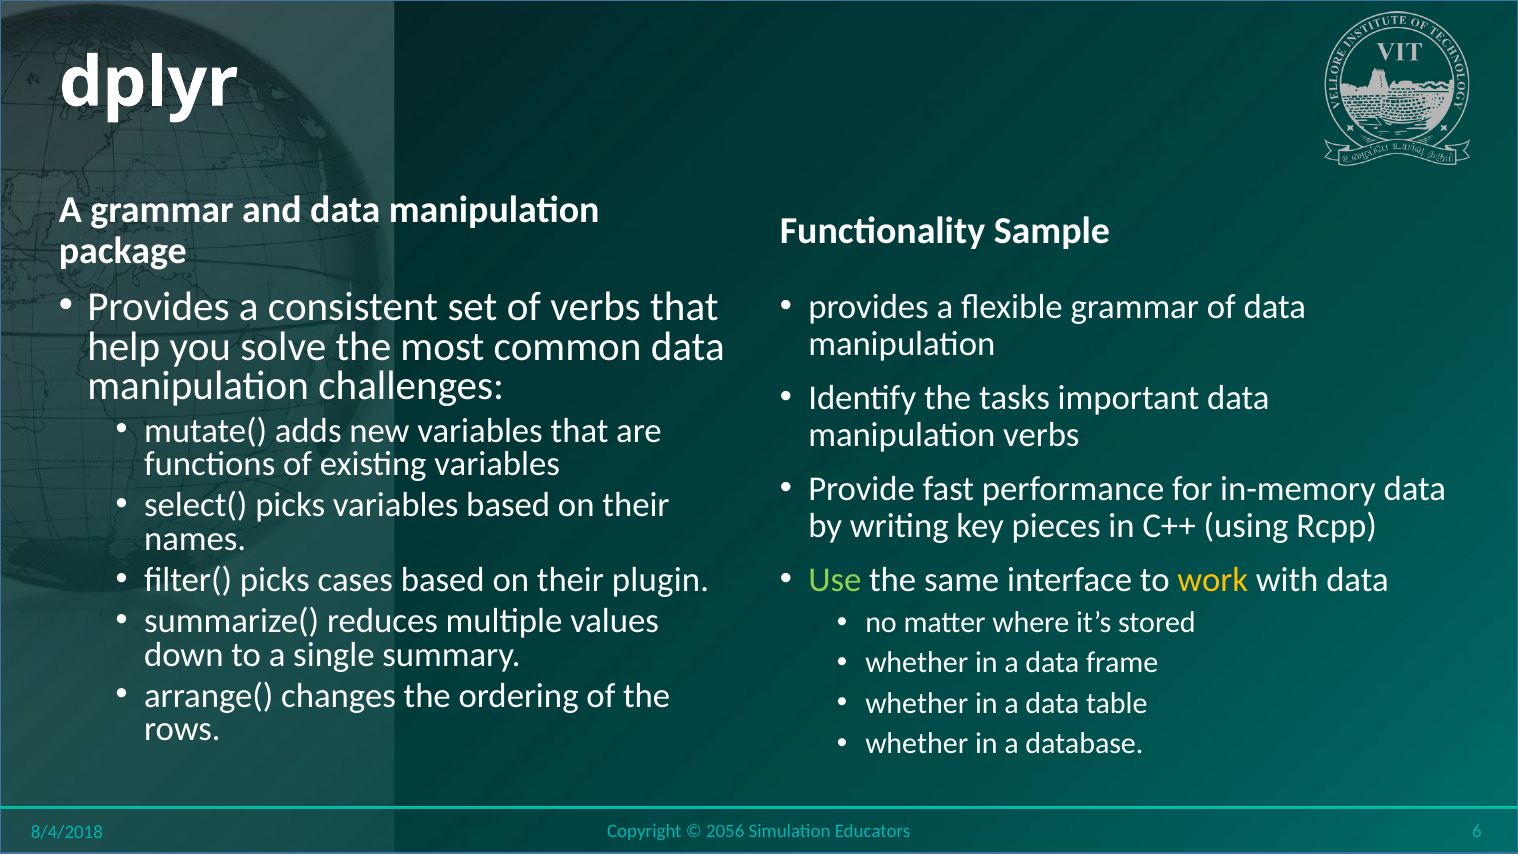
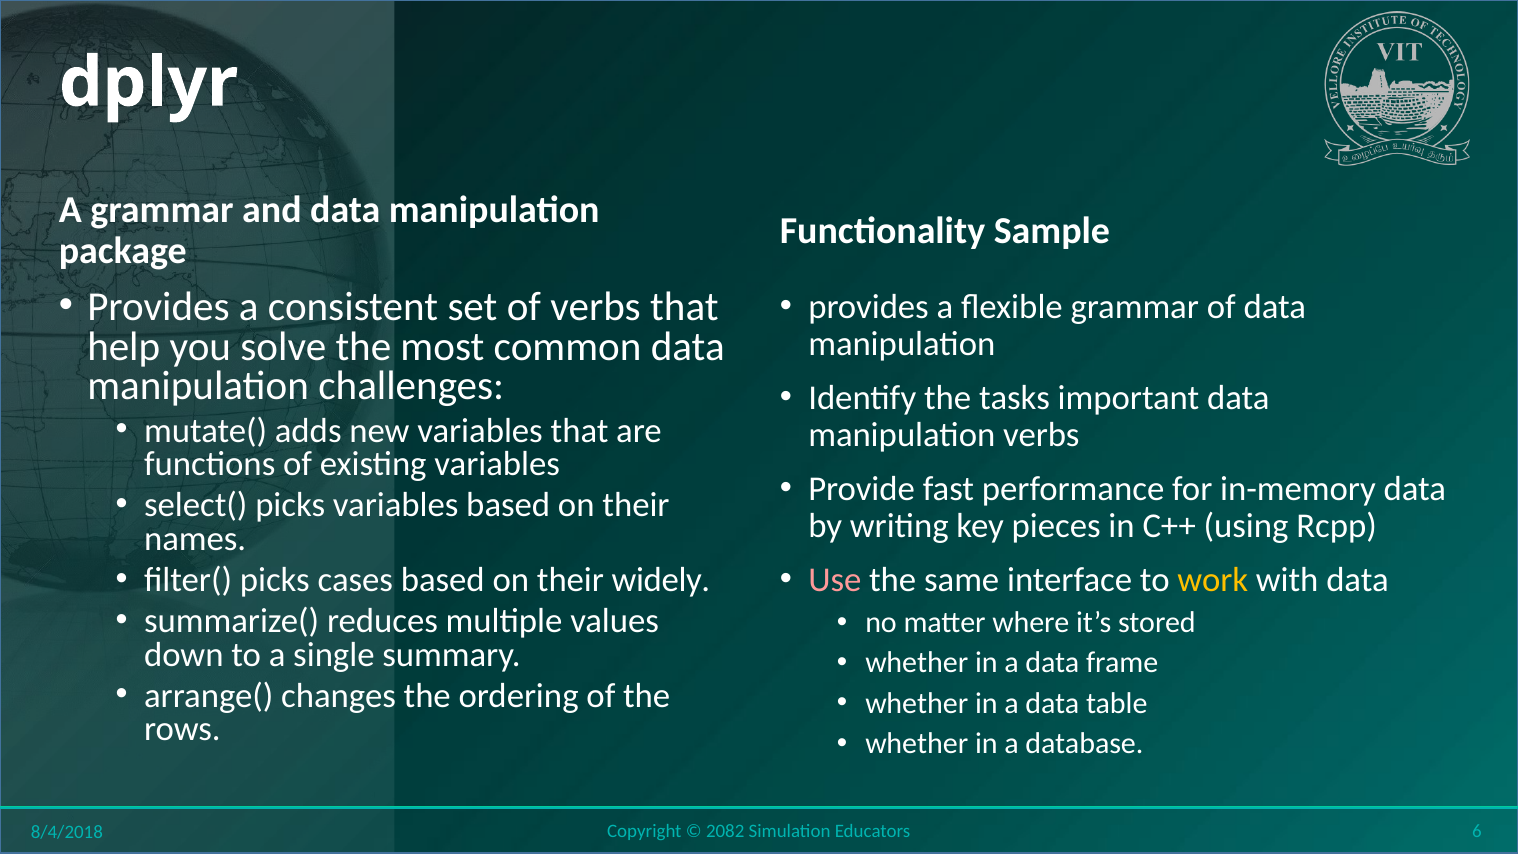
plugin: plugin -> widely (661, 580)
Use colour: light green -> pink (835, 579)
2056: 2056 -> 2082 (725, 831)
